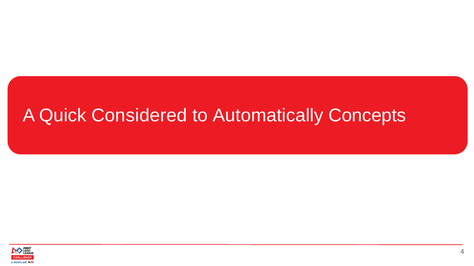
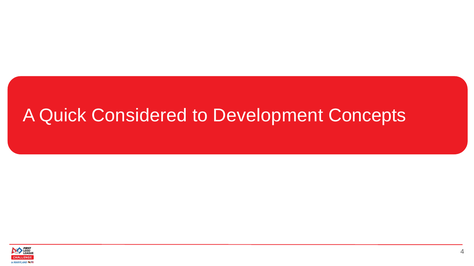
Automatically: Automatically -> Development (268, 116)
